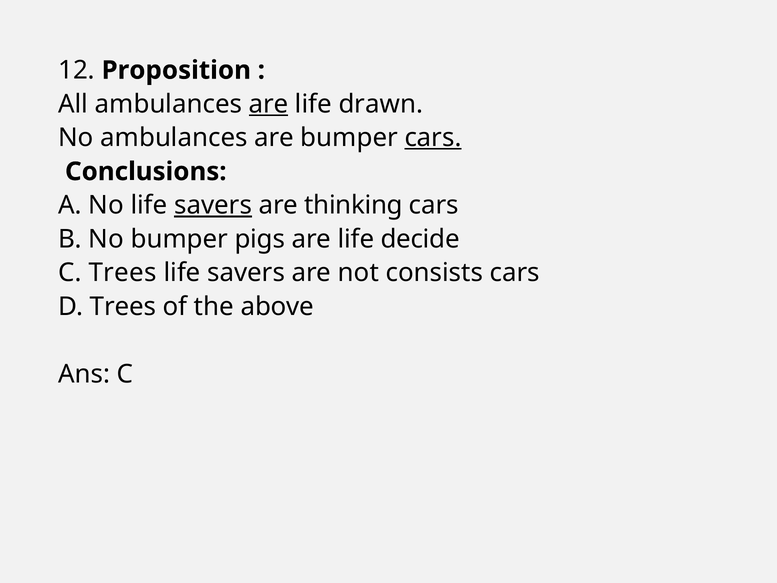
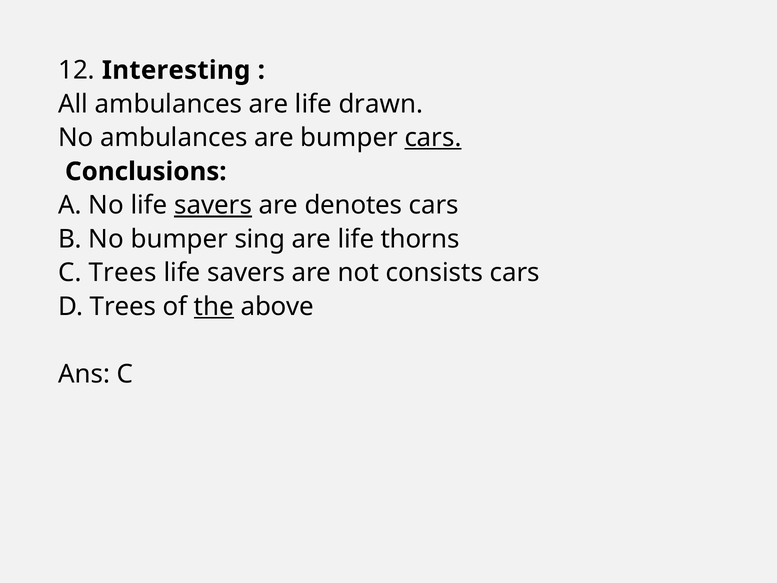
Proposition: Proposition -> Interesting (176, 70)
are underline: present -> none (269, 104)
thinking: thinking -> denotes (353, 205)
pigs: pigs -> sing (260, 239)
decide: decide -> thorns (420, 239)
the underline: none -> present (214, 307)
